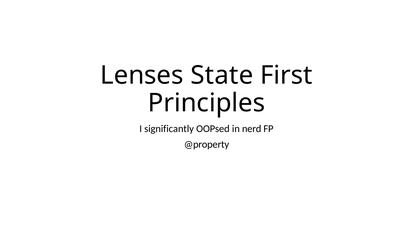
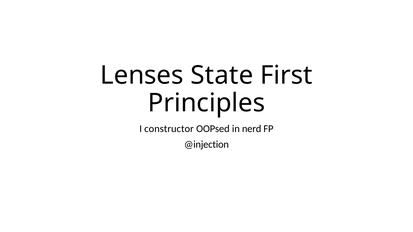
significantly: significantly -> constructor (169, 129)
@property: @property -> @injection (207, 145)
